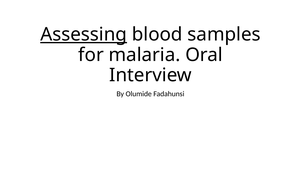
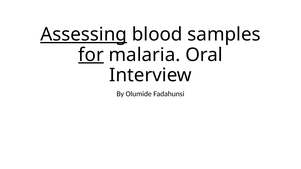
for underline: none -> present (91, 55)
